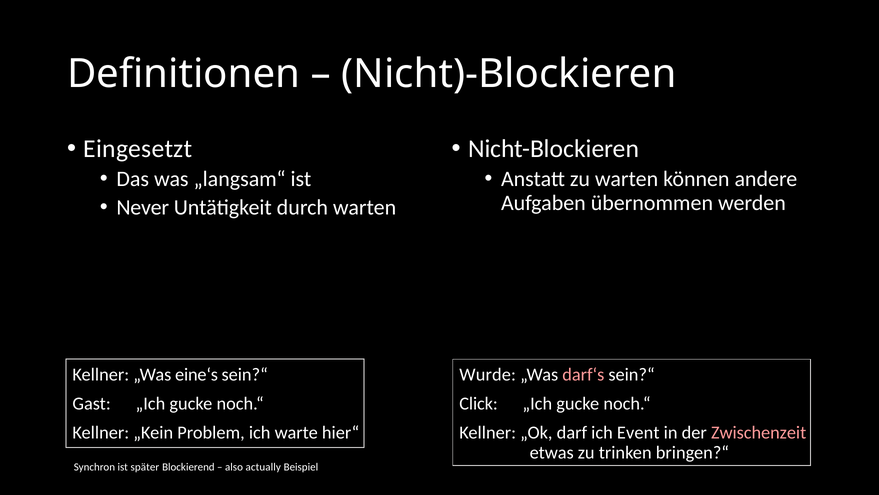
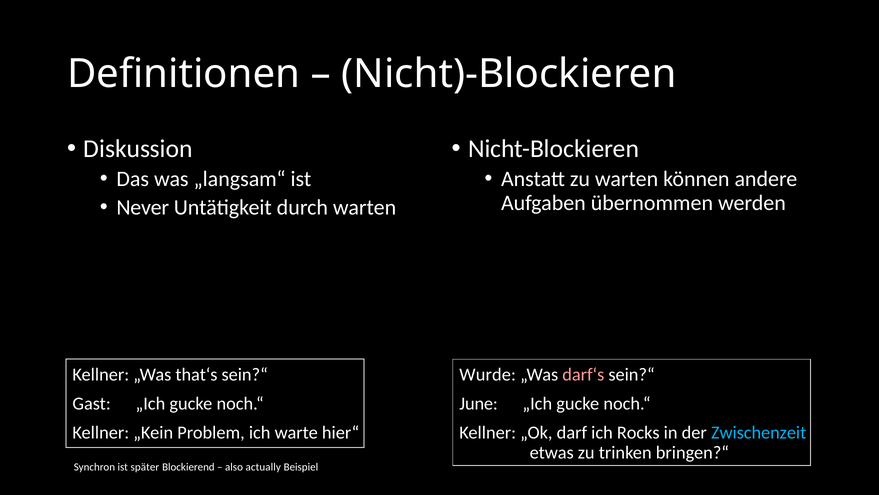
Eingesetzt: Eingesetzt -> Diskussion (138, 149)
eine‘s: eine‘s -> that‘s (196, 374)
Click: Click -> June (479, 403)
Event: Event -> Rocks (638, 432)
Zwischenzeit colour: pink -> light blue (759, 432)
